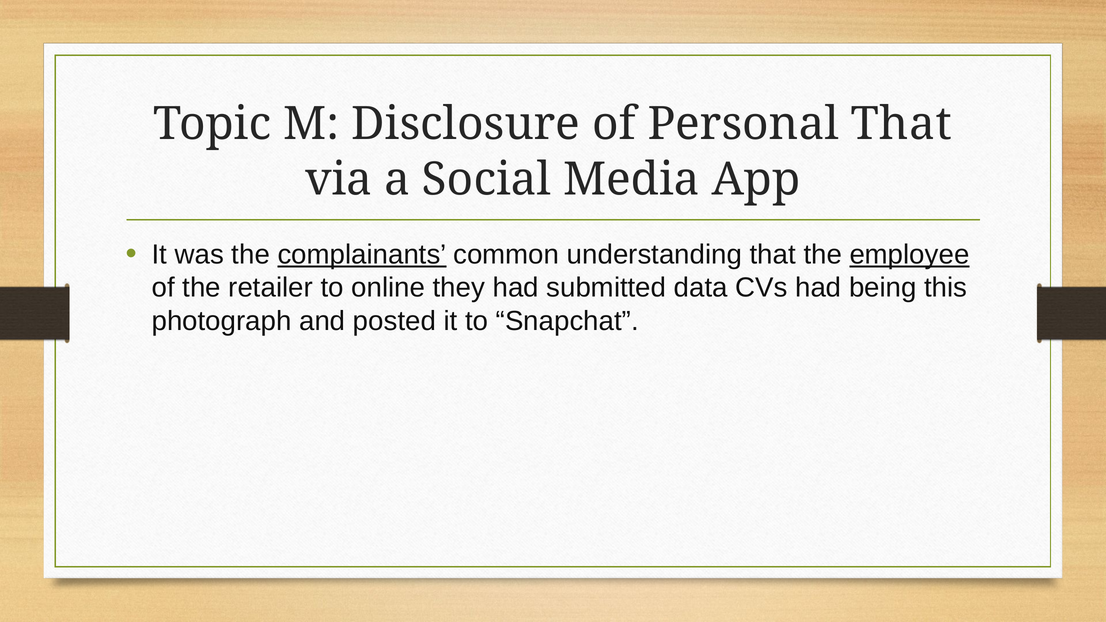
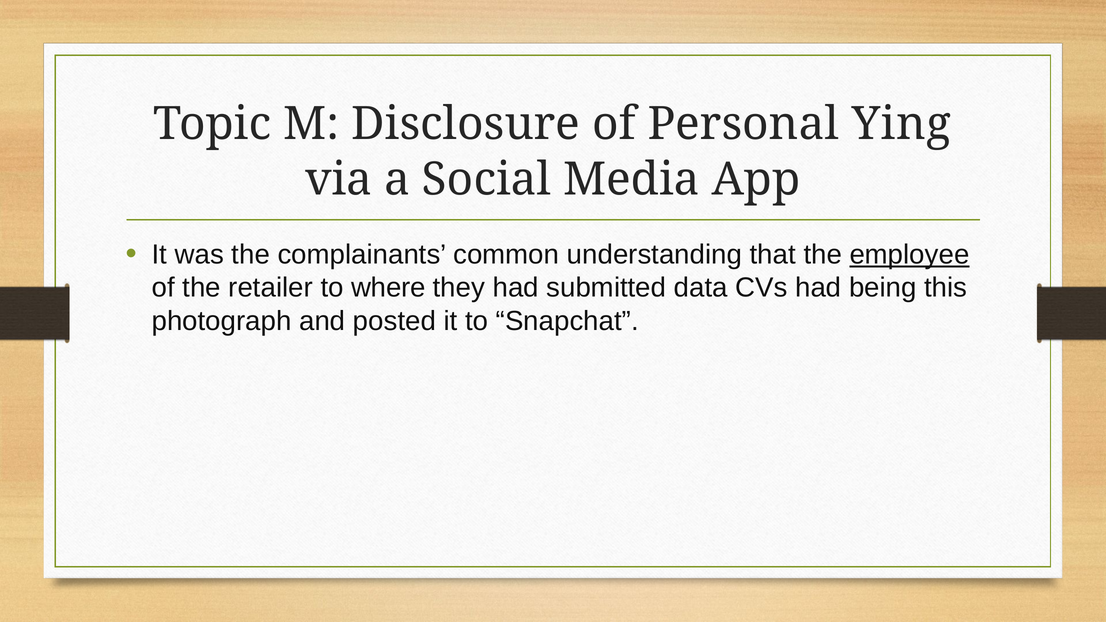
Personal That: That -> Ying (901, 124)
complainants underline: present -> none (362, 255)
online: online -> where (388, 288)
